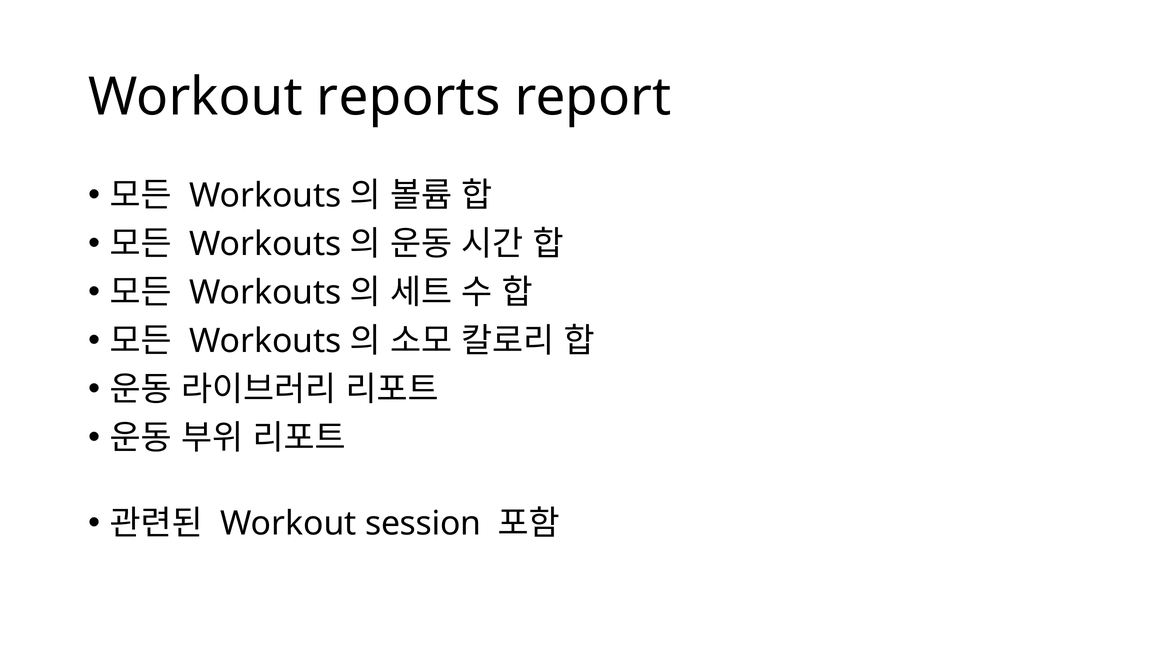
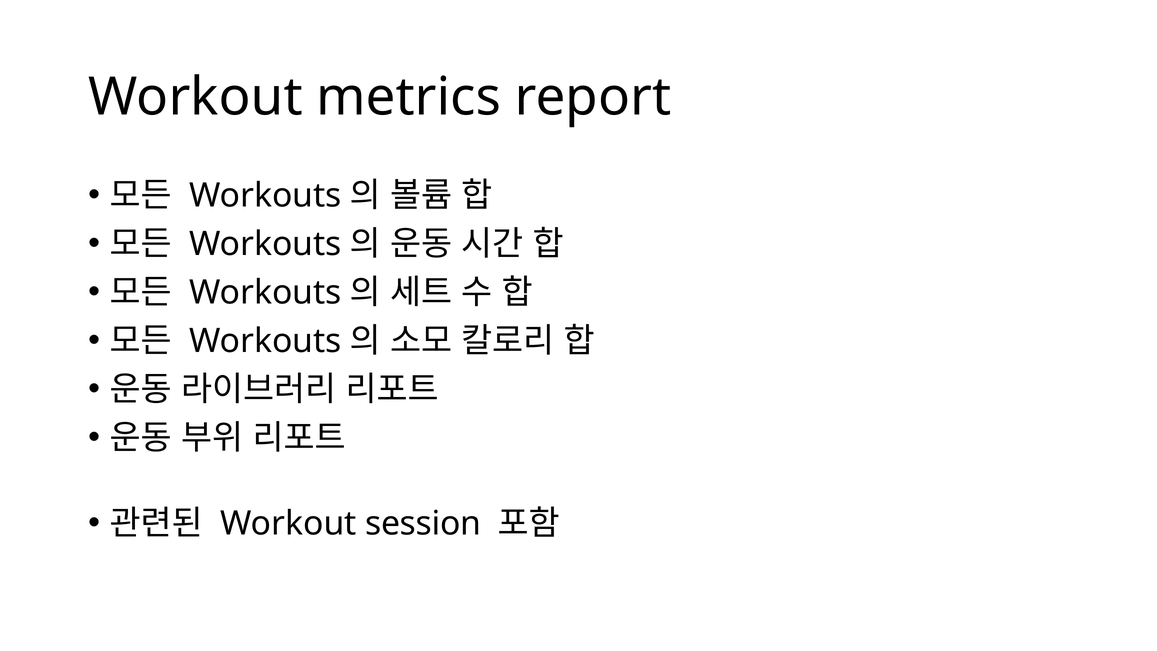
reports: reports -> metrics (409, 97)
